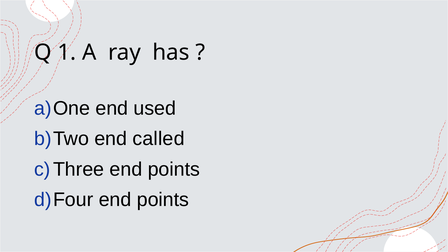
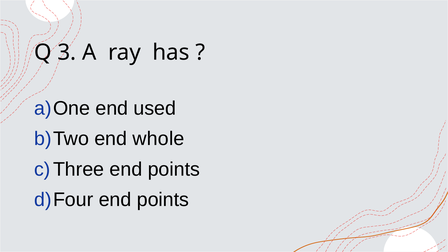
1: 1 -> 3 (67, 52)
called: called -> whole (159, 139)
